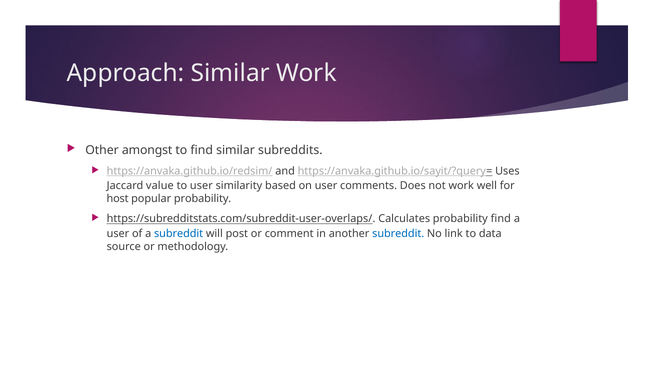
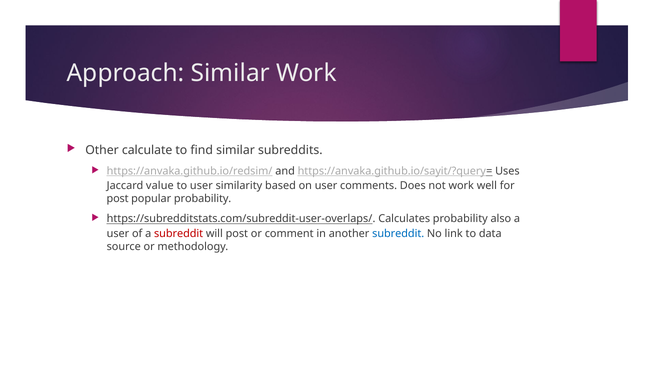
amongst: amongst -> calculate (147, 150)
host: host -> post (118, 199)
probability find: find -> also (501, 219)
subreddit colour: blue -> red (179, 233)
